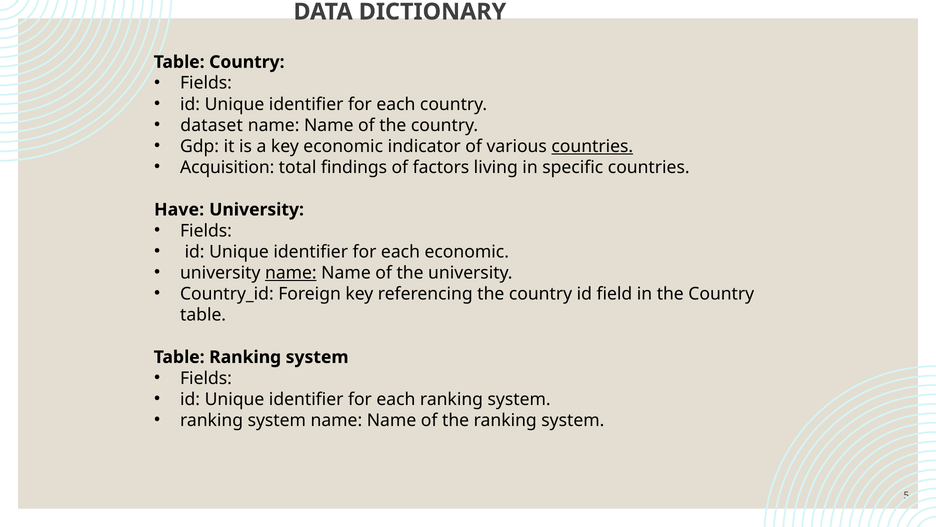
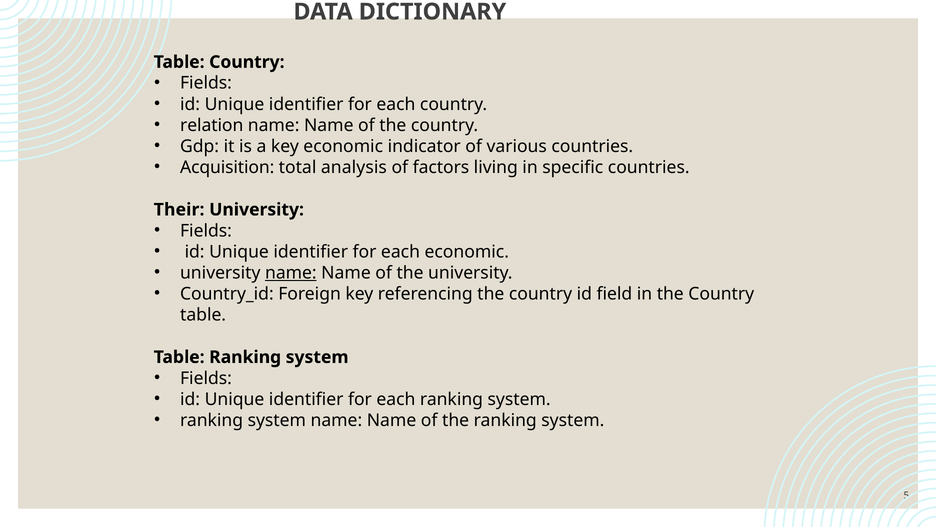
dataset: dataset -> relation (212, 125)
countries underline: present -> none (592, 146)
findings: findings -> analysis (354, 167)
Have: Have -> Their (179, 209)
